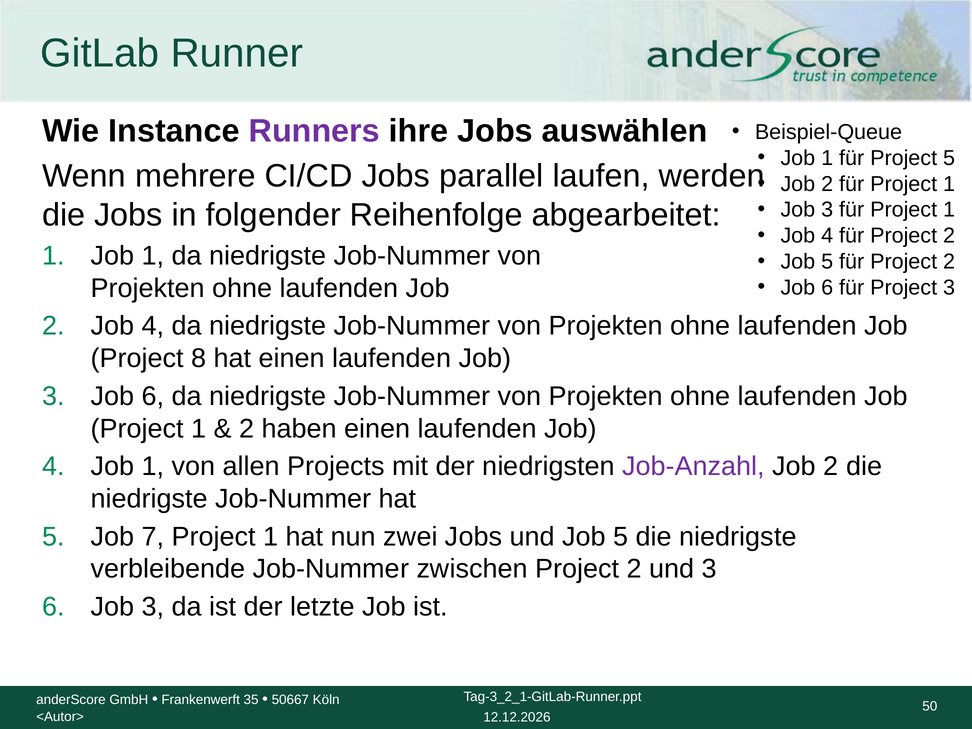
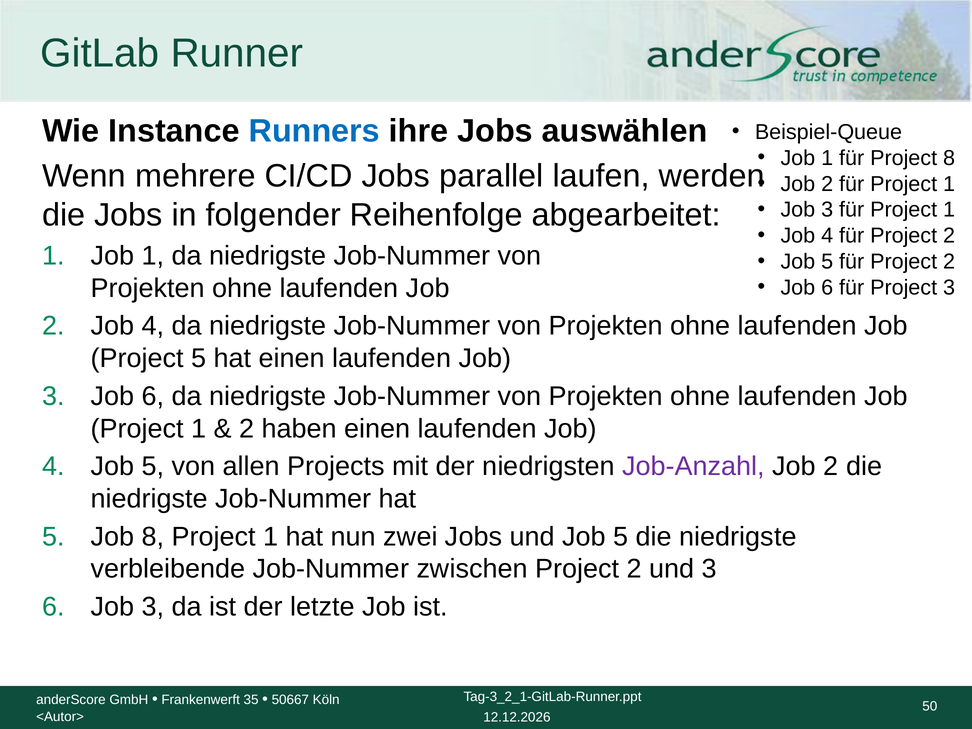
Runners colour: purple -> blue (314, 131)
Project 5: 5 -> 8 (949, 158)
Project 8: 8 -> 5 (199, 358)
4 Job 1: 1 -> 5 (153, 466)
Job 7: 7 -> 8 (153, 537)
